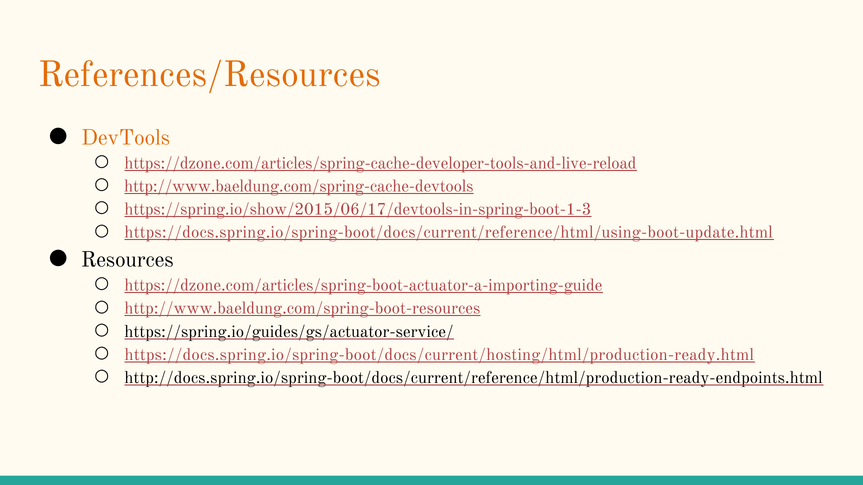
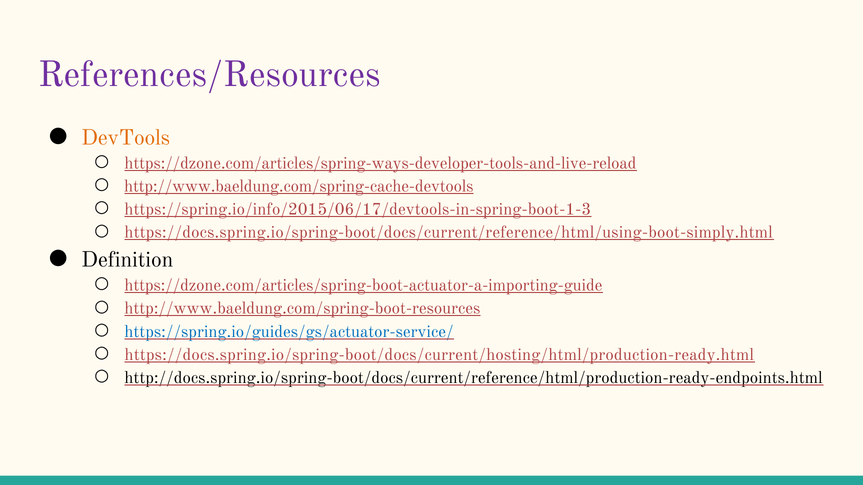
References/Resources colour: orange -> purple (209, 75)
https://dzone.com/articles/spring-cache-developer-tools-and-live-reload: https://dzone.com/articles/spring-cache-developer-tools-and-live-reload -> https://dzone.com/articles/spring-ways-developer-tools-and-live-reload (380, 163)
https://spring.io/show/2015/06/17/devtools-in-spring-boot-1-3: https://spring.io/show/2015/06/17/devtools-in-spring-boot-1-3 -> https://spring.io/info/2015/06/17/devtools-in-spring-boot-1-3 (358, 209)
https://docs.spring.io/spring-boot/docs/current/reference/html/using-boot-update.html: https://docs.spring.io/spring-boot/docs/current/reference/html/using-boot-update.html -> https://docs.spring.io/spring-boot/docs/current/reference/html/using-boot-simply.html (449, 233)
Resources: Resources -> Definition (127, 260)
https://spring.io/guides/gs/actuator-service/ colour: black -> blue (289, 332)
